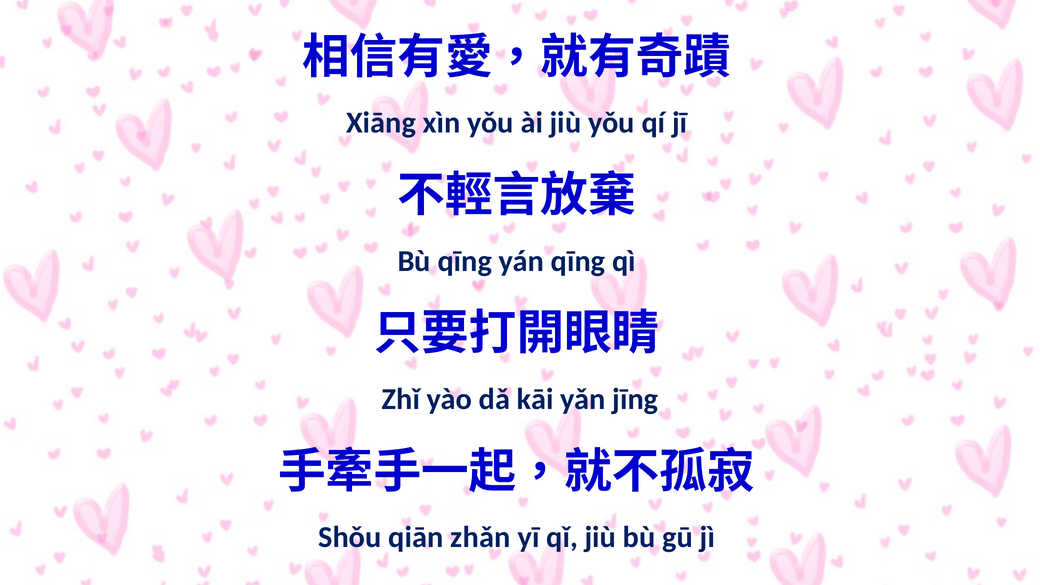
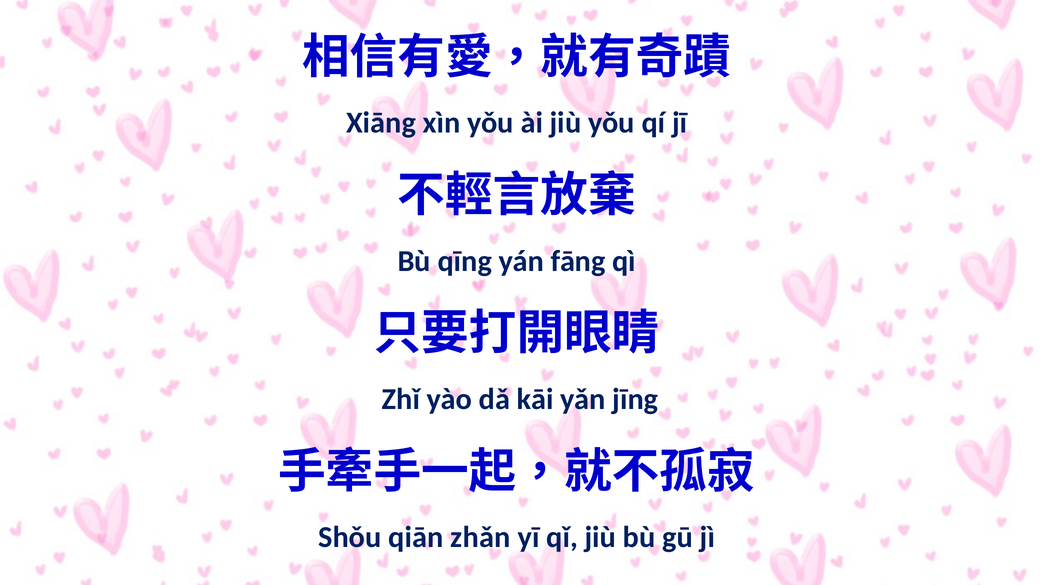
yán qīng: qīng -> fāng (578, 261)
